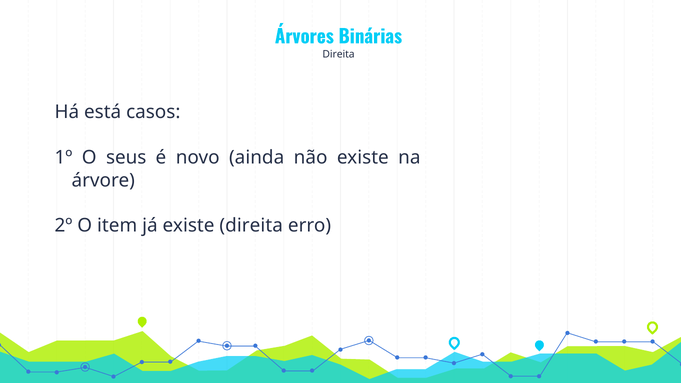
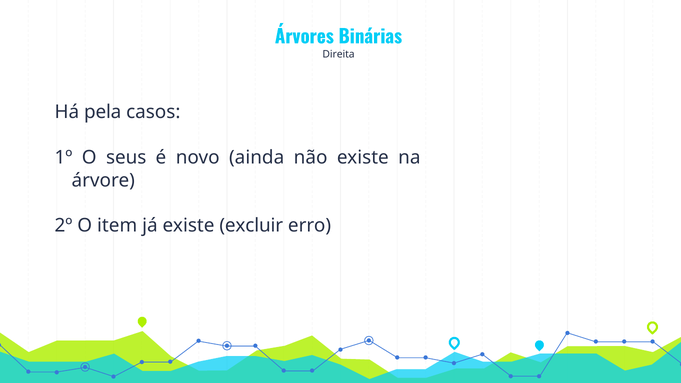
está: está -> pela (103, 112)
existe direita: direita -> excluir (251, 226)
